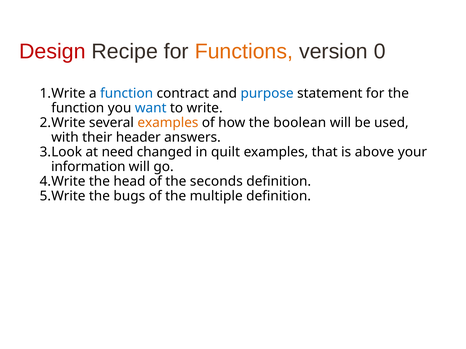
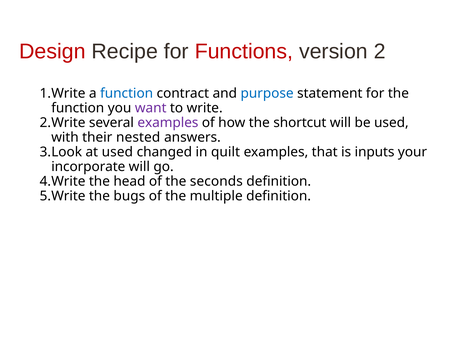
Functions colour: orange -> red (244, 51)
0: 0 -> 2 (380, 51)
want colour: blue -> purple (151, 108)
examples colour: orange -> purple (168, 123)
boolean: boolean -> shortcut (300, 123)
header: header -> nested (138, 137)
at need: need -> used (117, 152)
above: above -> inputs (375, 152)
information: information -> incorporate (88, 167)
